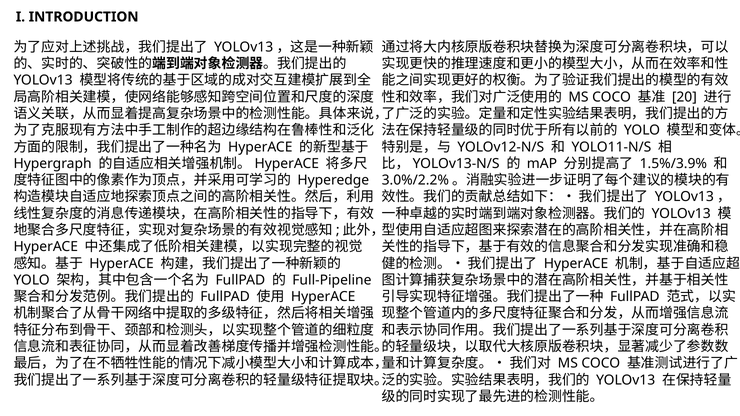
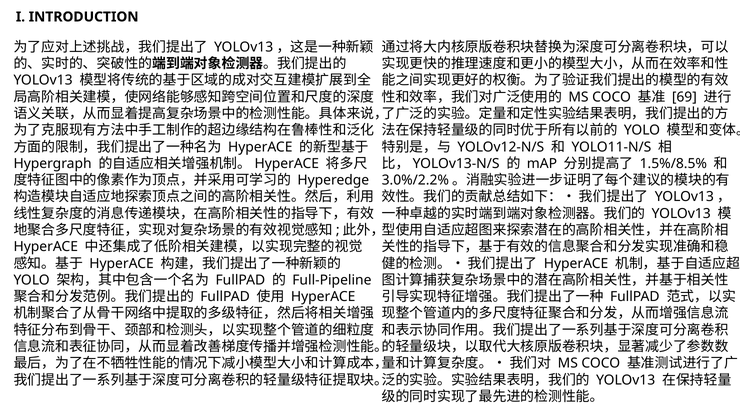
20: 20 -> 69 (684, 97)
1.5%/3.9%: 1.5%/3.9% -> 1.5%/8.5% (673, 164)
